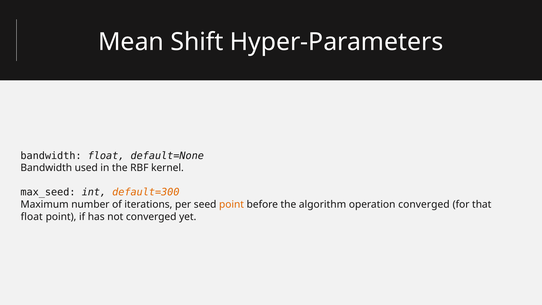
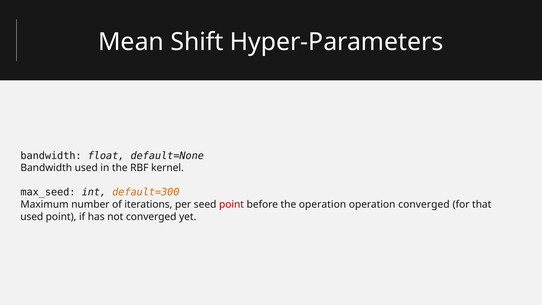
point colour: orange -> red (232, 204)
the algorithm: algorithm -> operation (323, 204)
float: float -> used (32, 217)
